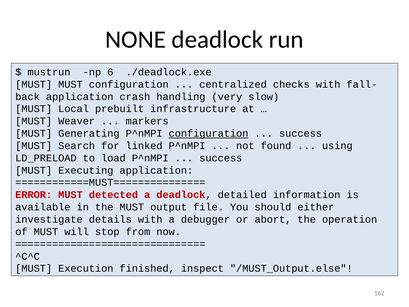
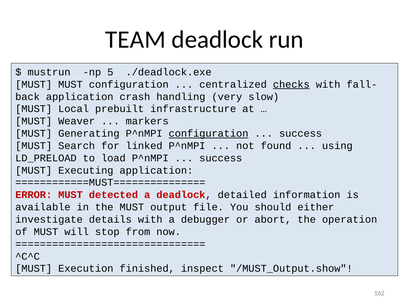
NONE: NONE -> TEAM (135, 40)
6: 6 -> 5 (110, 72)
checks underline: none -> present (291, 84)
/MUST_Output.else: /MUST_Output.else -> /MUST_Output.show (291, 268)
